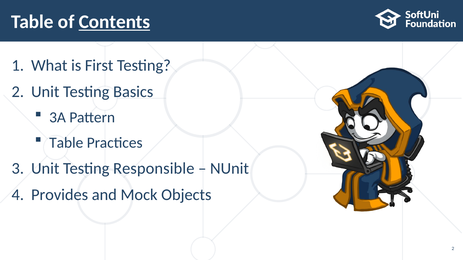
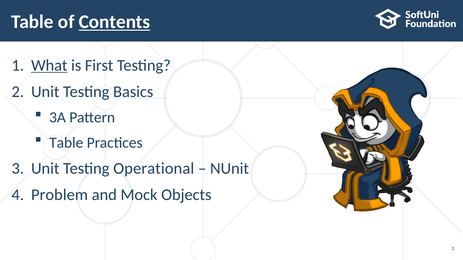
What underline: none -> present (49, 65)
Responsible: Responsible -> Operational (154, 169)
Provides: Provides -> Problem (60, 195)
